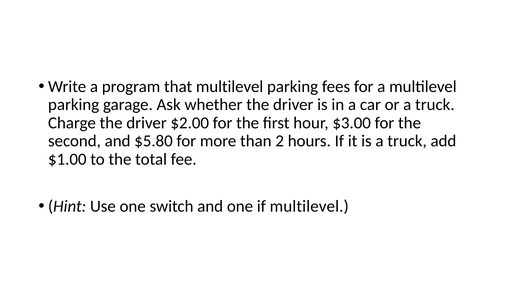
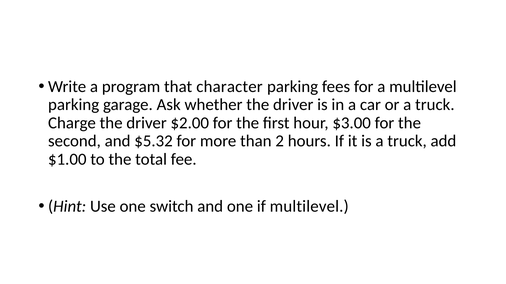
that multilevel: multilevel -> character (229, 87)
$5.80: $5.80 -> $5.32 (154, 141)
